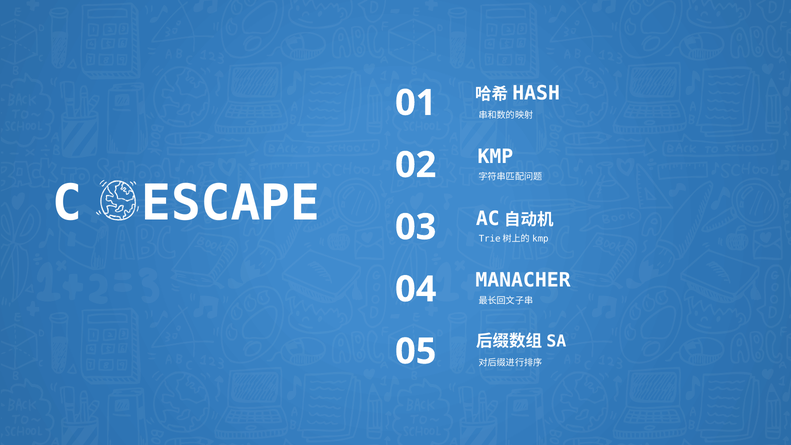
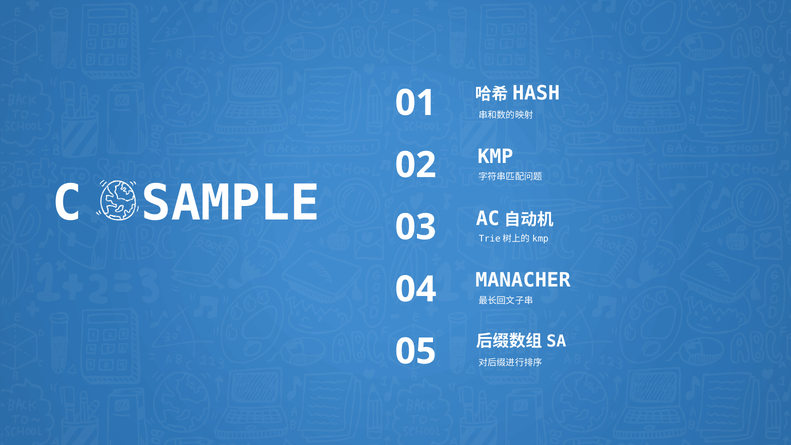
ESCAPE: ESCAPE -> SAMPLE (231, 203)
